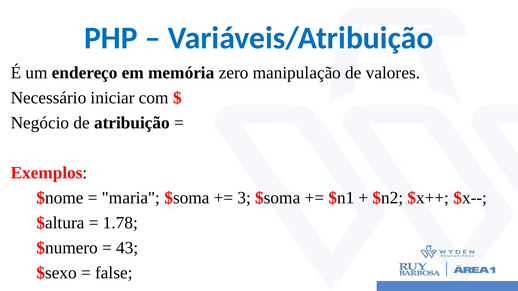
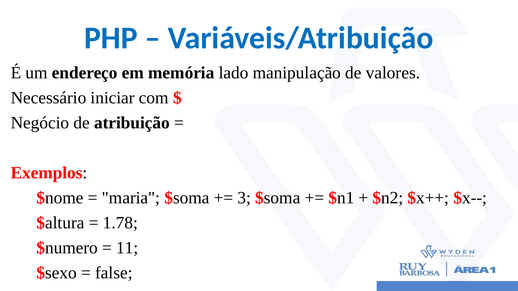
zero: zero -> lado (234, 73)
43: 43 -> 11 (127, 248)
